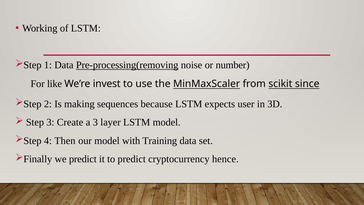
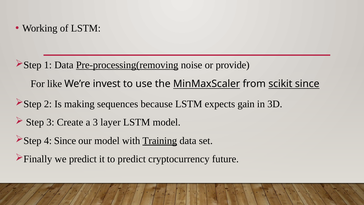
number: number -> provide (233, 65)
user: user -> gain (246, 104)
4 Then: Then -> Since (65, 141)
Training underline: none -> present (160, 141)
hence: hence -> future (225, 159)
